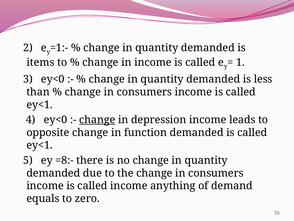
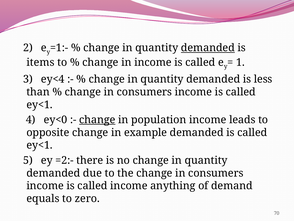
demanded underline: none -> present (208, 48)
3 ey<0: ey<0 -> ey<4 (53, 79)
depression: depression -> population (159, 119)
function: function -> example (146, 132)
=8:-: =8:- -> =2:- (64, 160)
